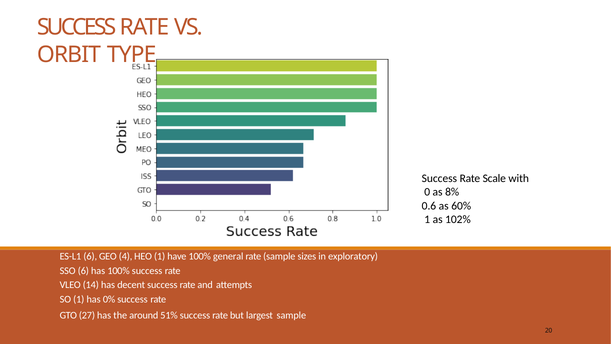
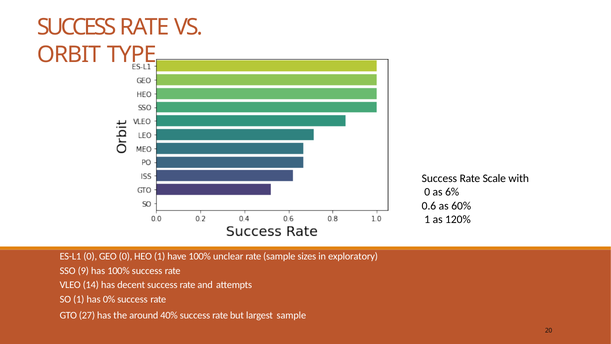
8%: 8% -> 6% (452, 192)
102%: 102% -> 120% (458, 219)
ES-L1 6: 6 -> 0 (90, 256)
GEO 4: 4 -> 0 (126, 256)
general: general -> unclear (228, 256)
SSO 6: 6 -> 9 (83, 271)
51%: 51% -> 40% (169, 315)
